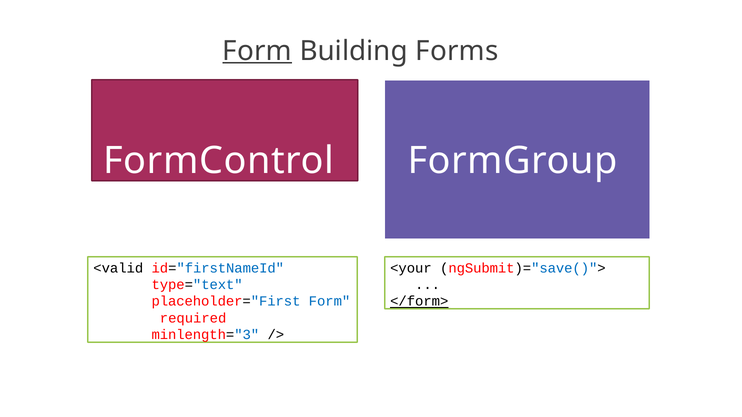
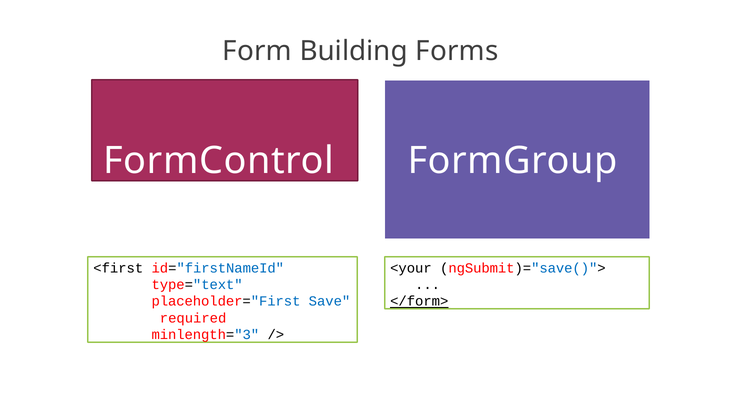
Form underline: present -> none (257, 51)
<valid: <valid -> <first (118, 268)
placeholder="First Form: Form -> Save (330, 302)
